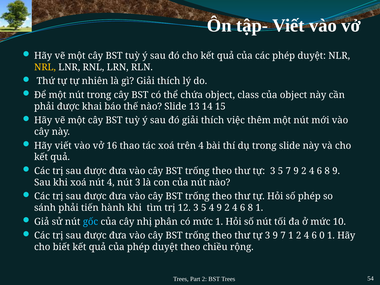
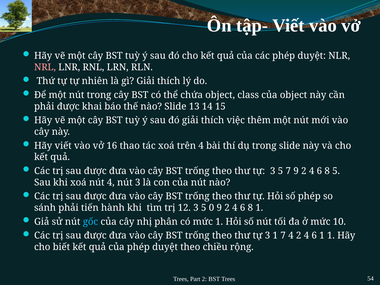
NRL colour: yellow -> pink (45, 67)
8 9: 9 -> 5 (336, 171)
5 4: 4 -> 0 (211, 208)
3 9: 9 -> 1 (275, 236)
7 1: 1 -> 4 (291, 236)
6 0: 0 -> 1 (322, 236)
